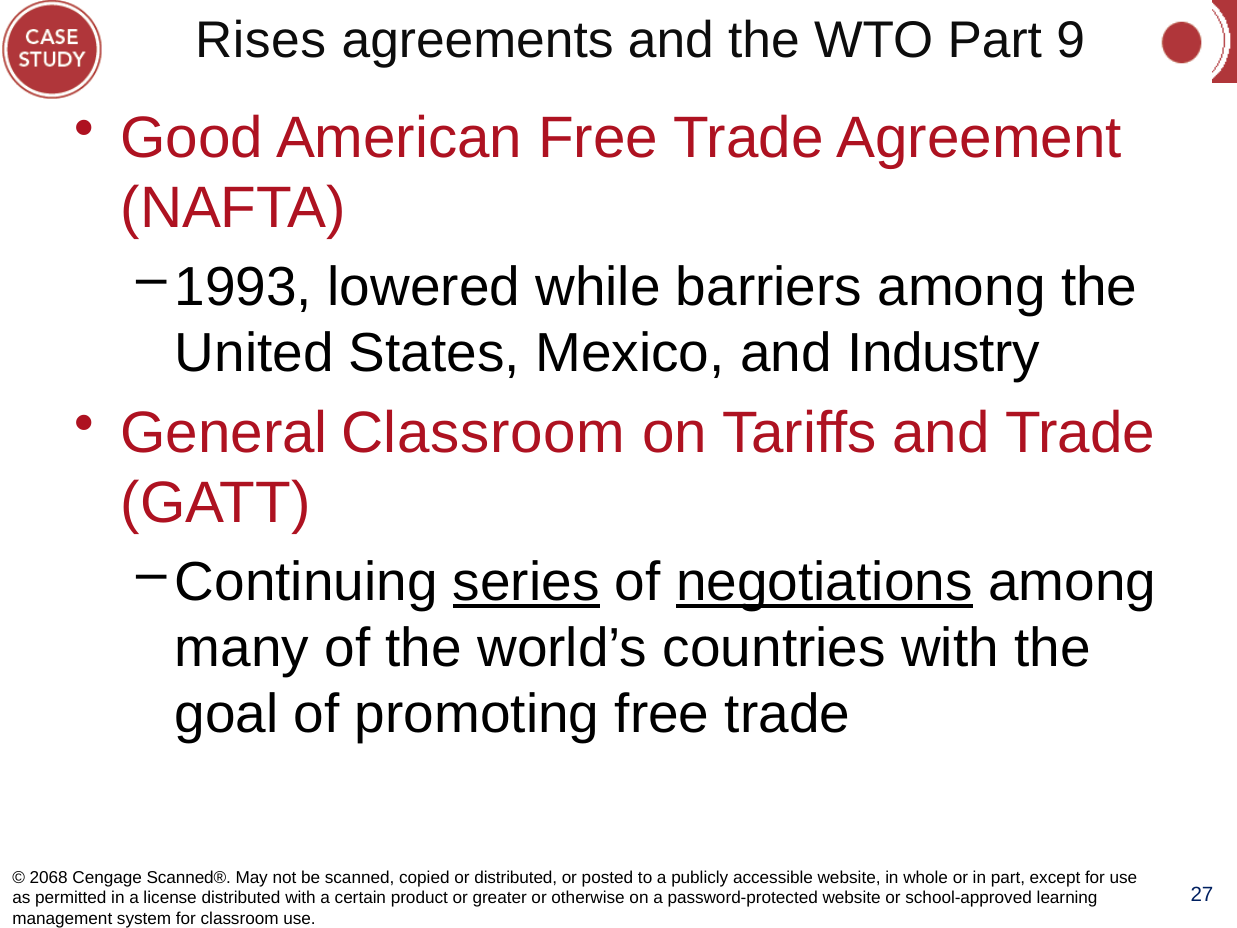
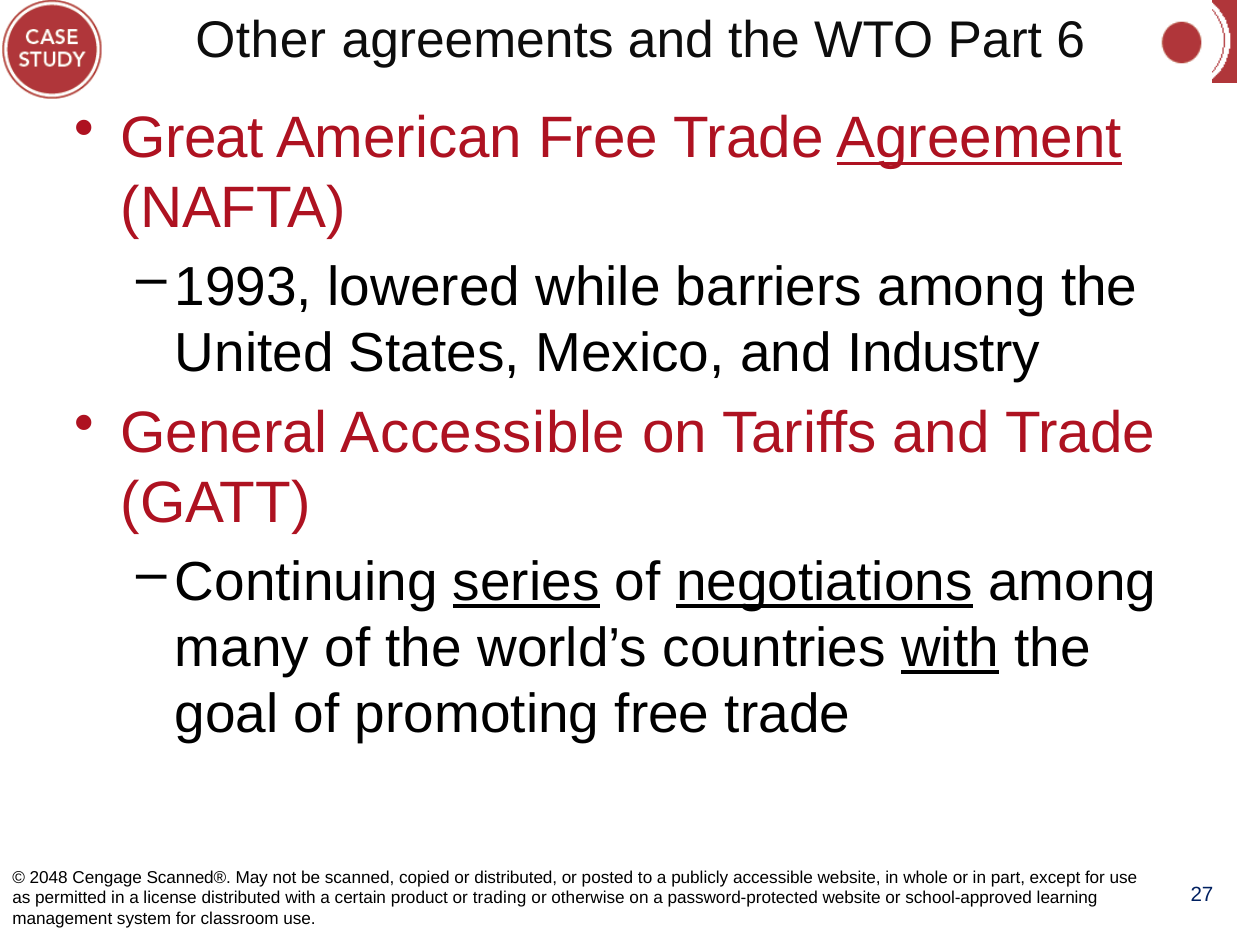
Rises: Rises -> Other (261, 41)
9: 9 -> 6 (1071, 41)
Good: Good -> Great (192, 138)
Agreement underline: none -> present (979, 138)
General Classroom: Classroom -> Accessible (483, 433)
with underline: none -> present (950, 648)
2068: 2068 -> 2048 (49, 877)
greater: greater -> trading (500, 898)
